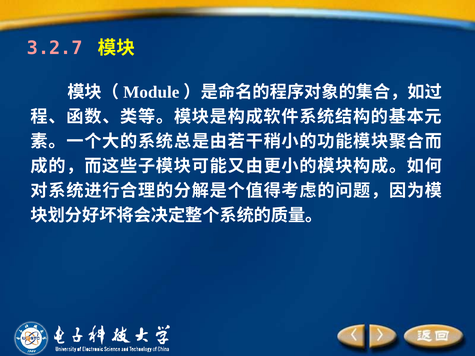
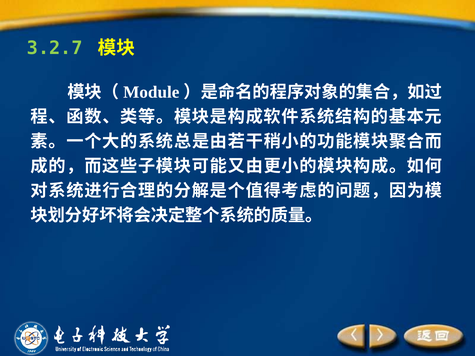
3.2.7 colour: pink -> light green (55, 48)
